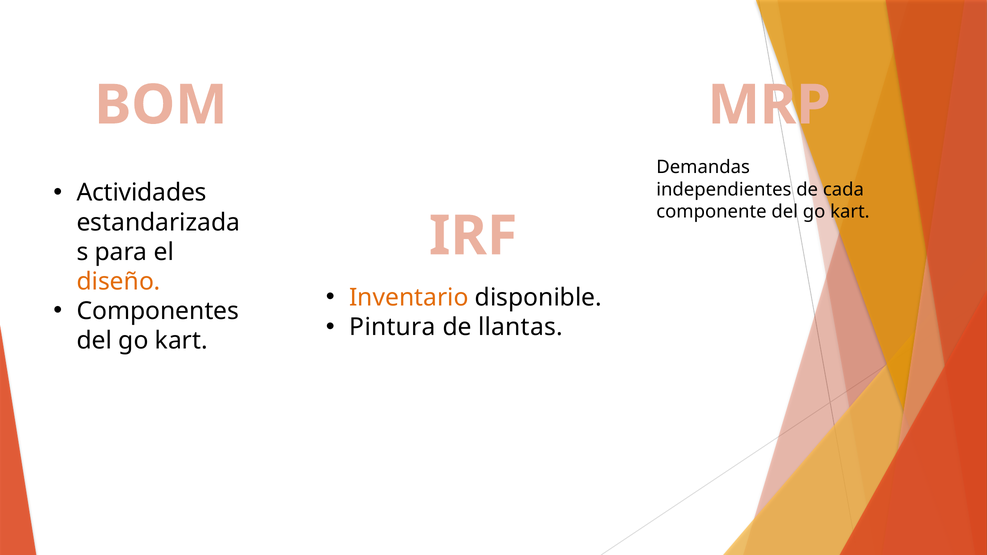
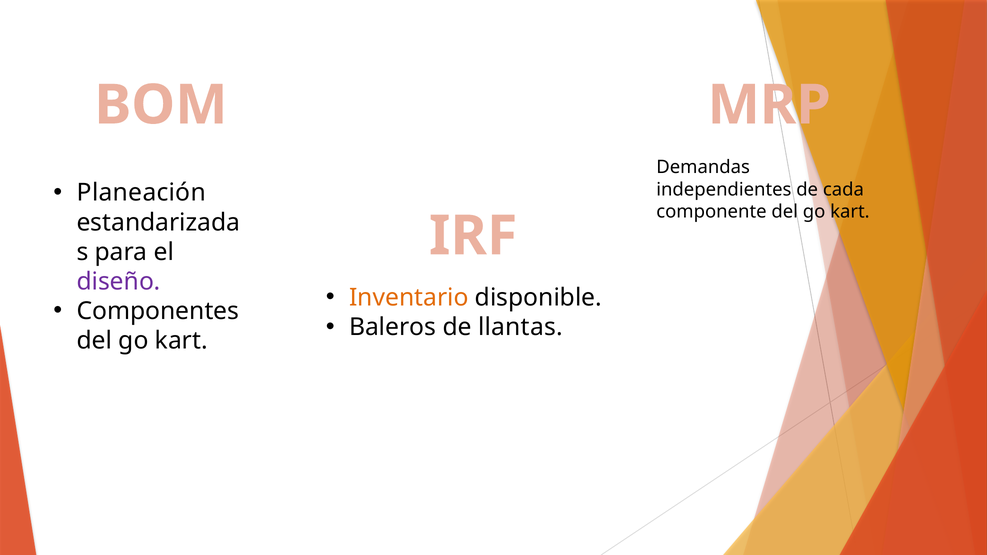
Actividades: Actividades -> Planeación (141, 193)
diseño colour: orange -> purple (119, 282)
Pintura: Pintura -> Baleros (393, 327)
